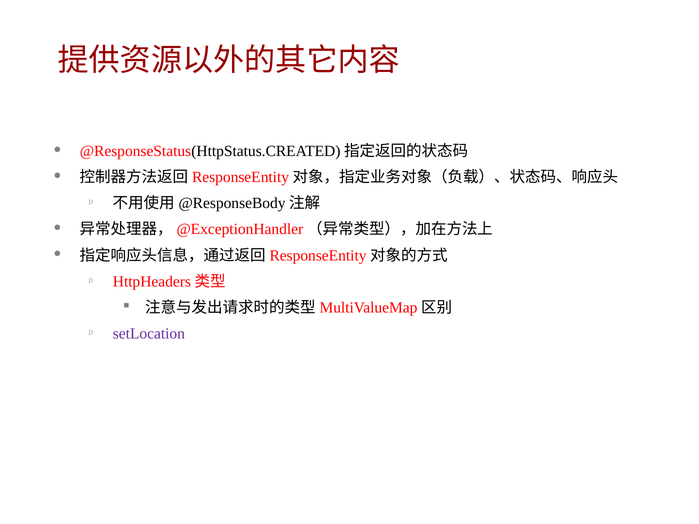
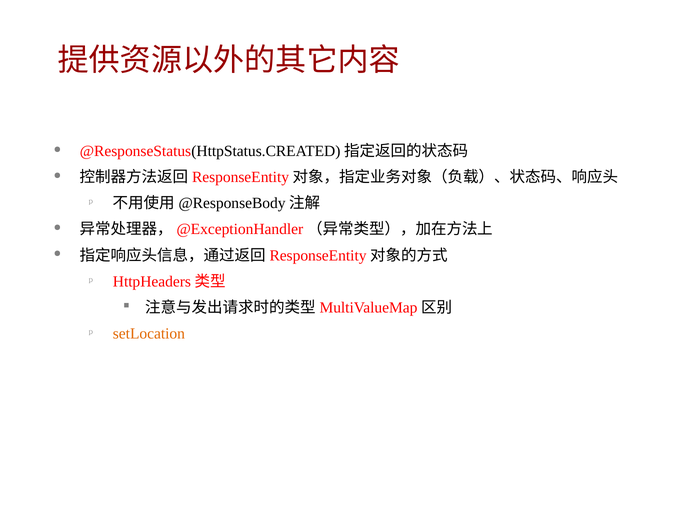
setLocation colour: purple -> orange (149, 334)
